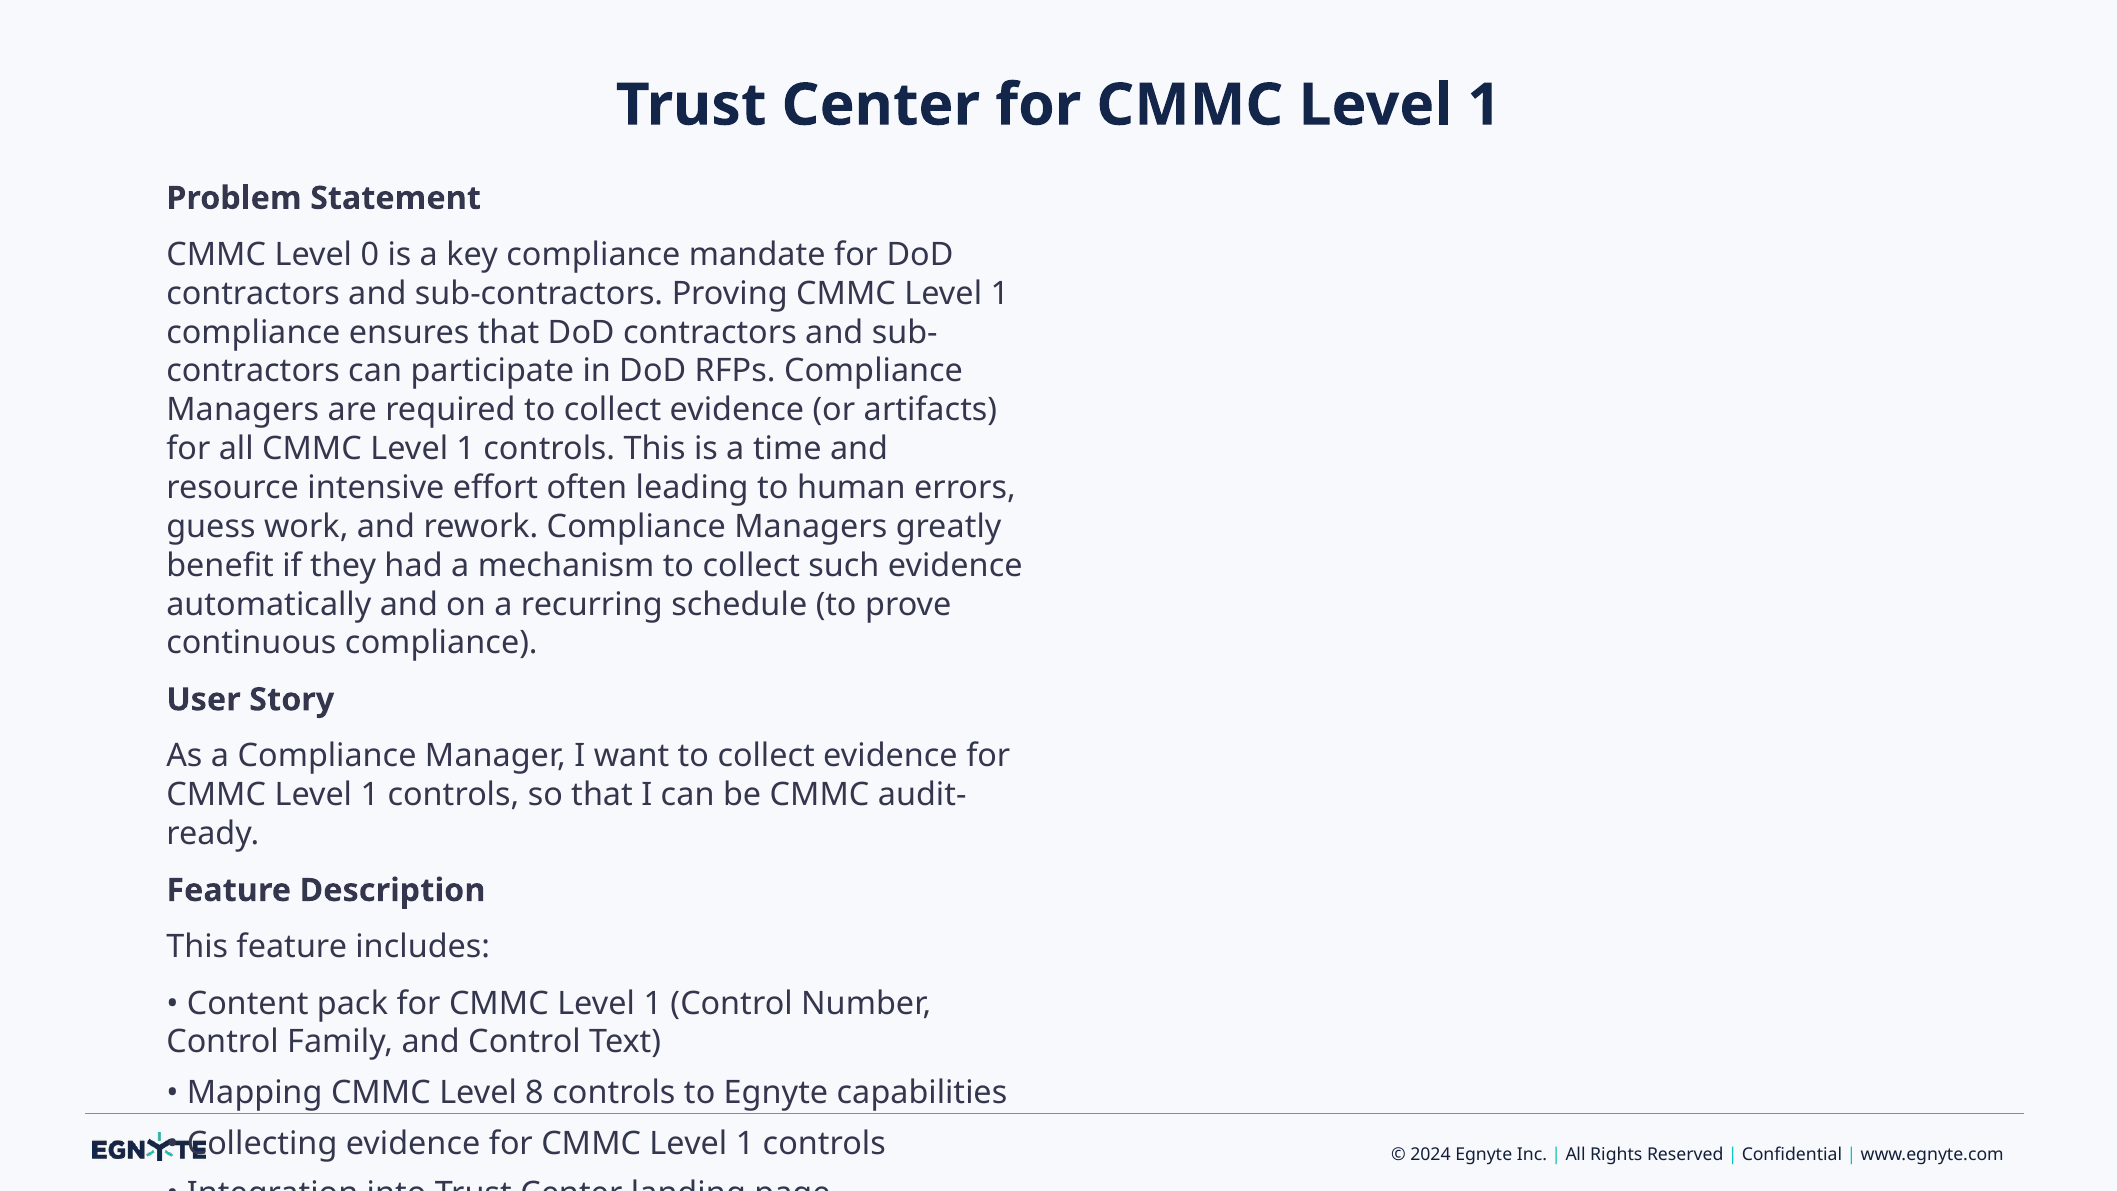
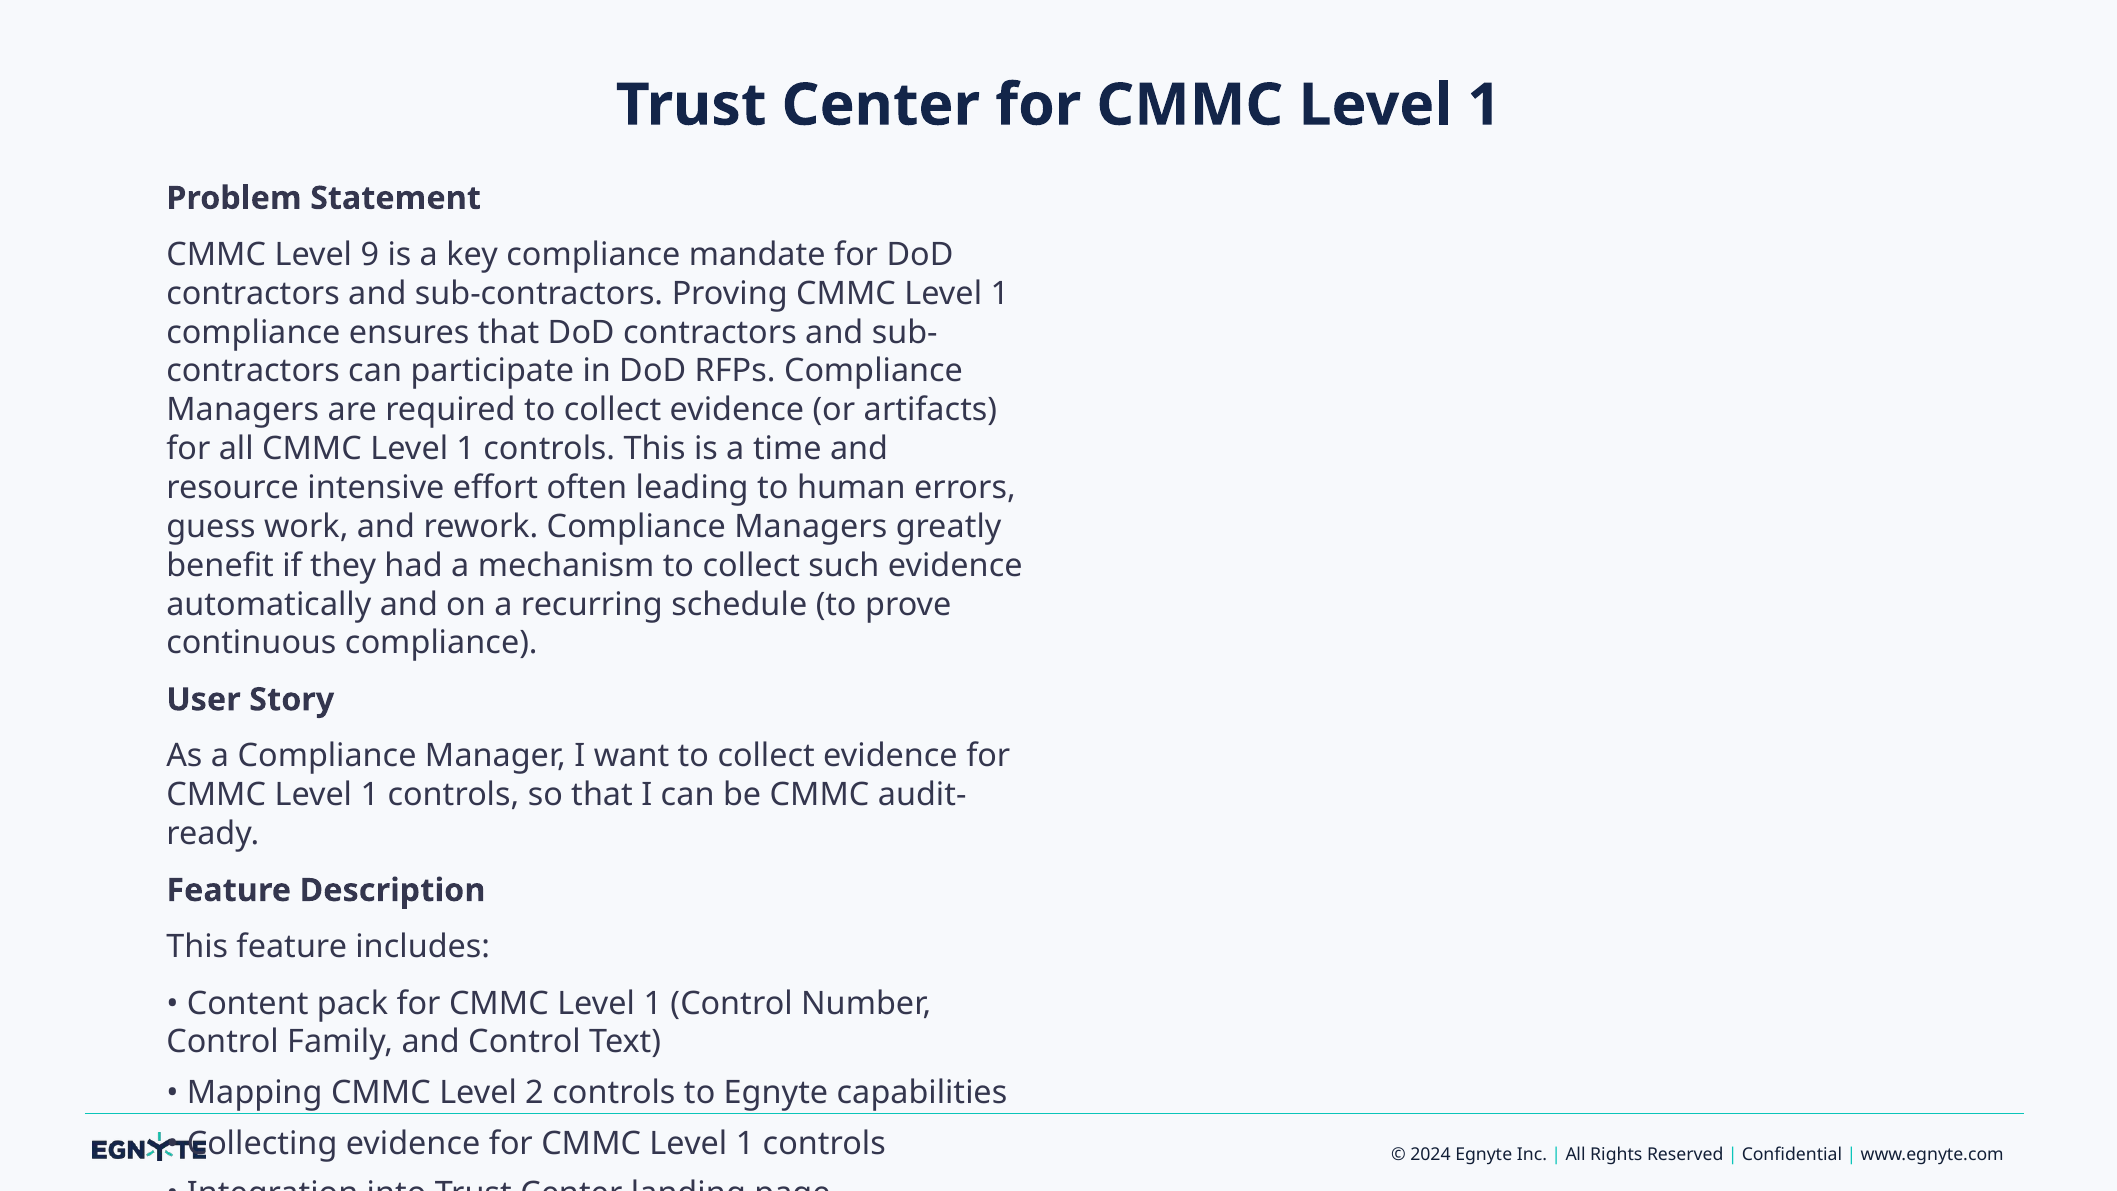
0: 0 -> 9 (370, 255)
8: 8 -> 2 (534, 1093)
